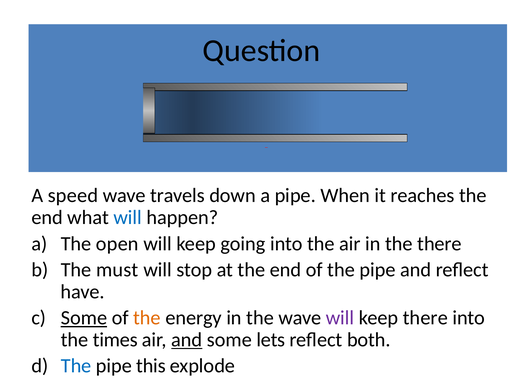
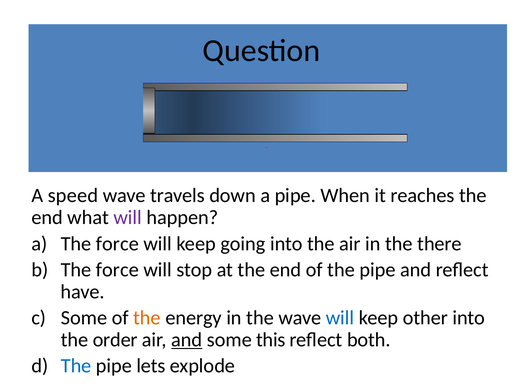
will colour: blue -> purple (128, 218)
a The open: open -> force (117, 244)
must: must -> force (117, 270)
Some underline: present -> none (84, 318)
will colour: purple -> blue (340, 318)
keep there: there -> other (425, 318)
times: times -> order (115, 340)
lets: lets -> this (271, 340)
this: this -> lets (151, 366)
